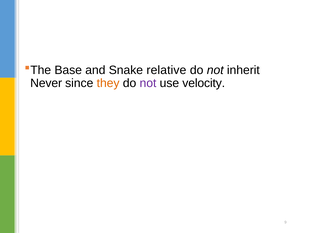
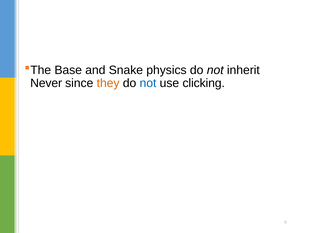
relative: relative -> physics (166, 70)
not colour: purple -> blue (148, 83)
velocity: velocity -> clicking (204, 83)
